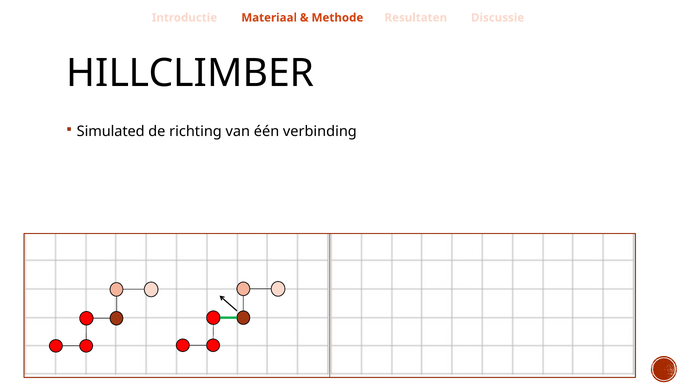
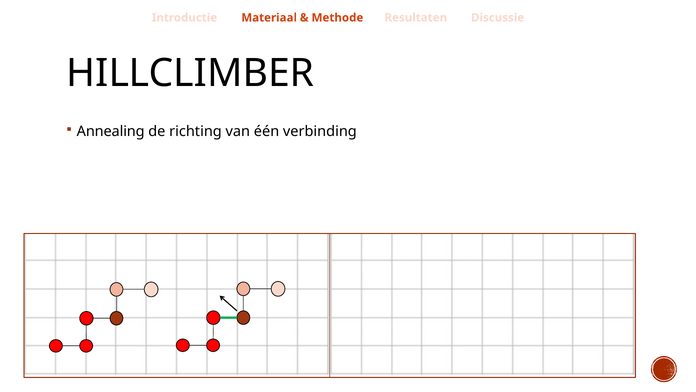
Simulated: Simulated -> Annealing (111, 131)
